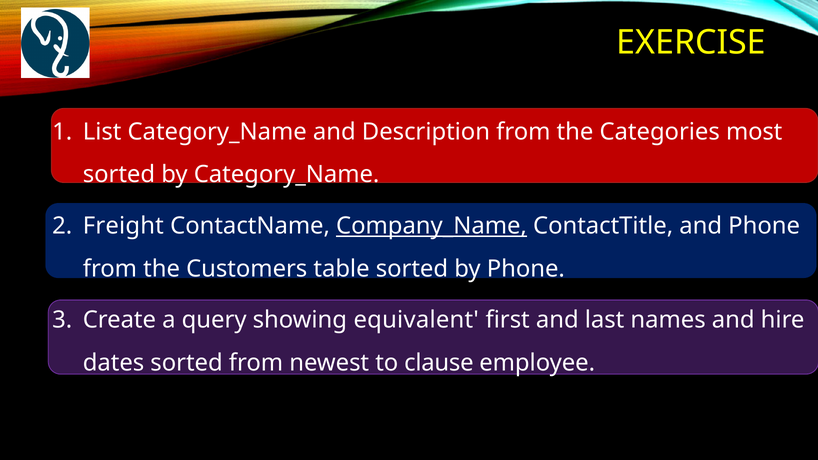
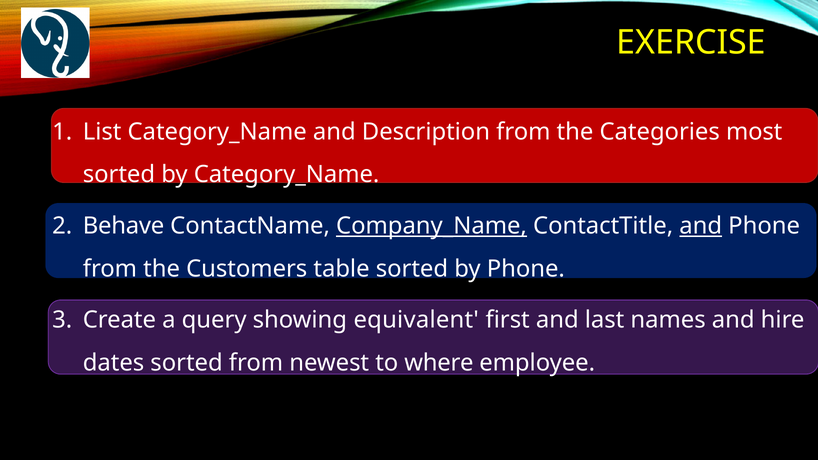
Freight: Freight -> Behave (124, 226)
and underline: none -> present (701, 226)
clause: clause -> where (439, 363)
